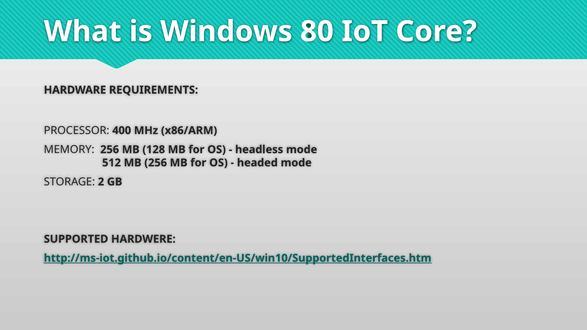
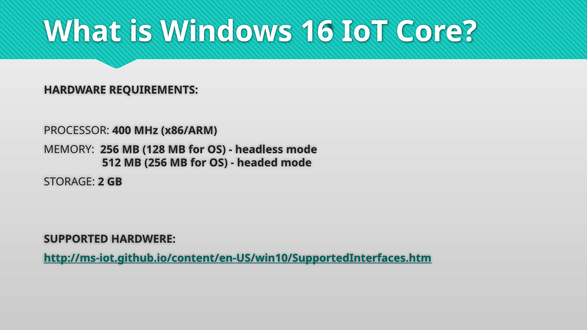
80: 80 -> 16 (317, 32)
